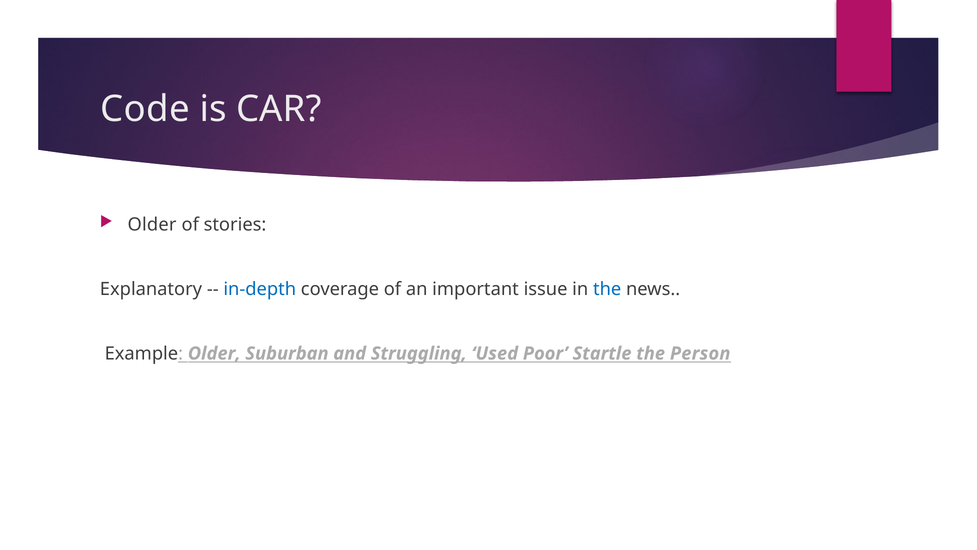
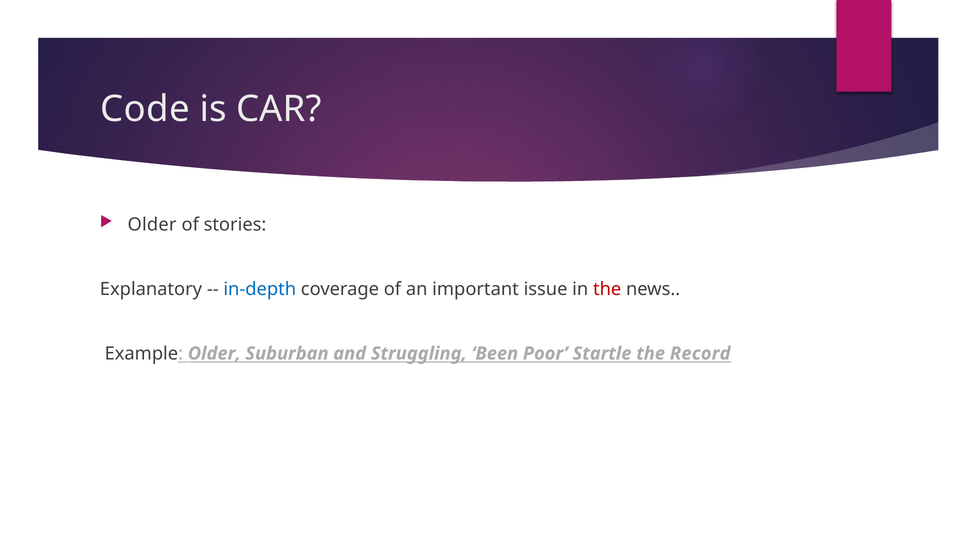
the colour: blue -> red (607, 289)
Used: Used -> Been (495, 353)
Person: Person -> Record (700, 353)
